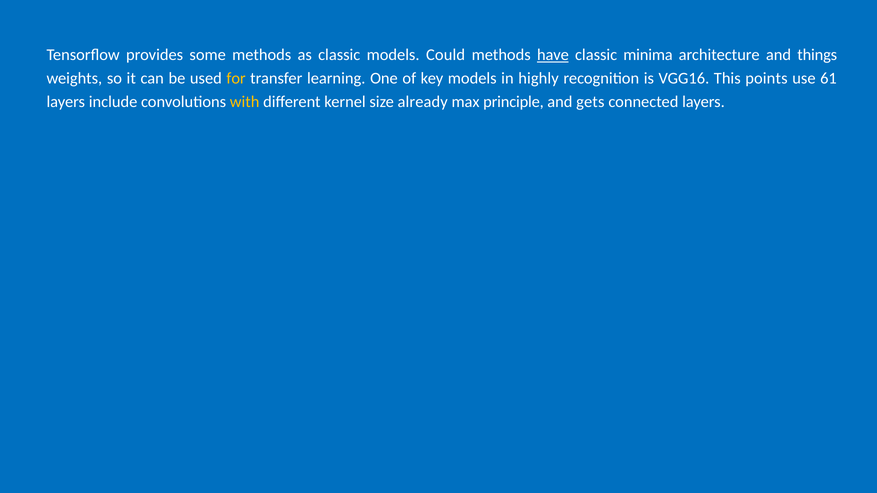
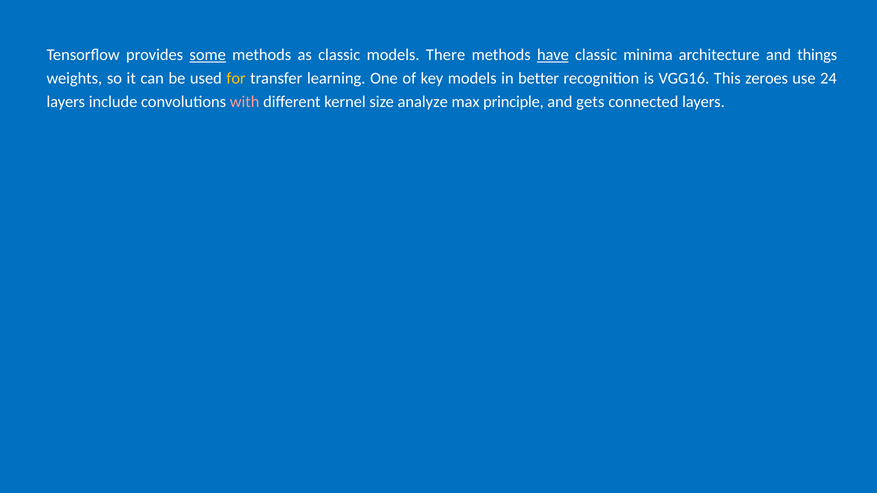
some underline: none -> present (208, 55)
Could: Could -> There (446, 55)
highly: highly -> better (539, 79)
points: points -> zeroes (767, 79)
61: 61 -> 24 (828, 79)
with colour: yellow -> pink (245, 102)
already: already -> analyze (423, 102)
